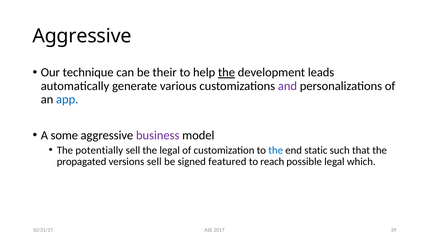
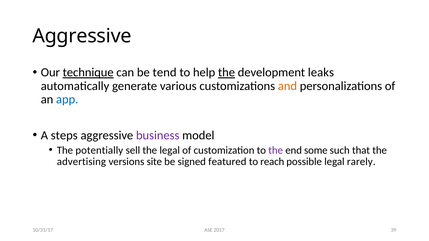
technique underline: none -> present (88, 73)
their: their -> tend (165, 73)
leads: leads -> leaks (321, 73)
and colour: purple -> orange (287, 86)
some: some -> steps (64, 136)
the colour: blue -> purple (276, 150)
static: static -> some (316, 150)
propagated: propagated -> advertising (81, 162)
versions sell: sell -> site (154, 162)
which: which -> rarely (361, 162)
